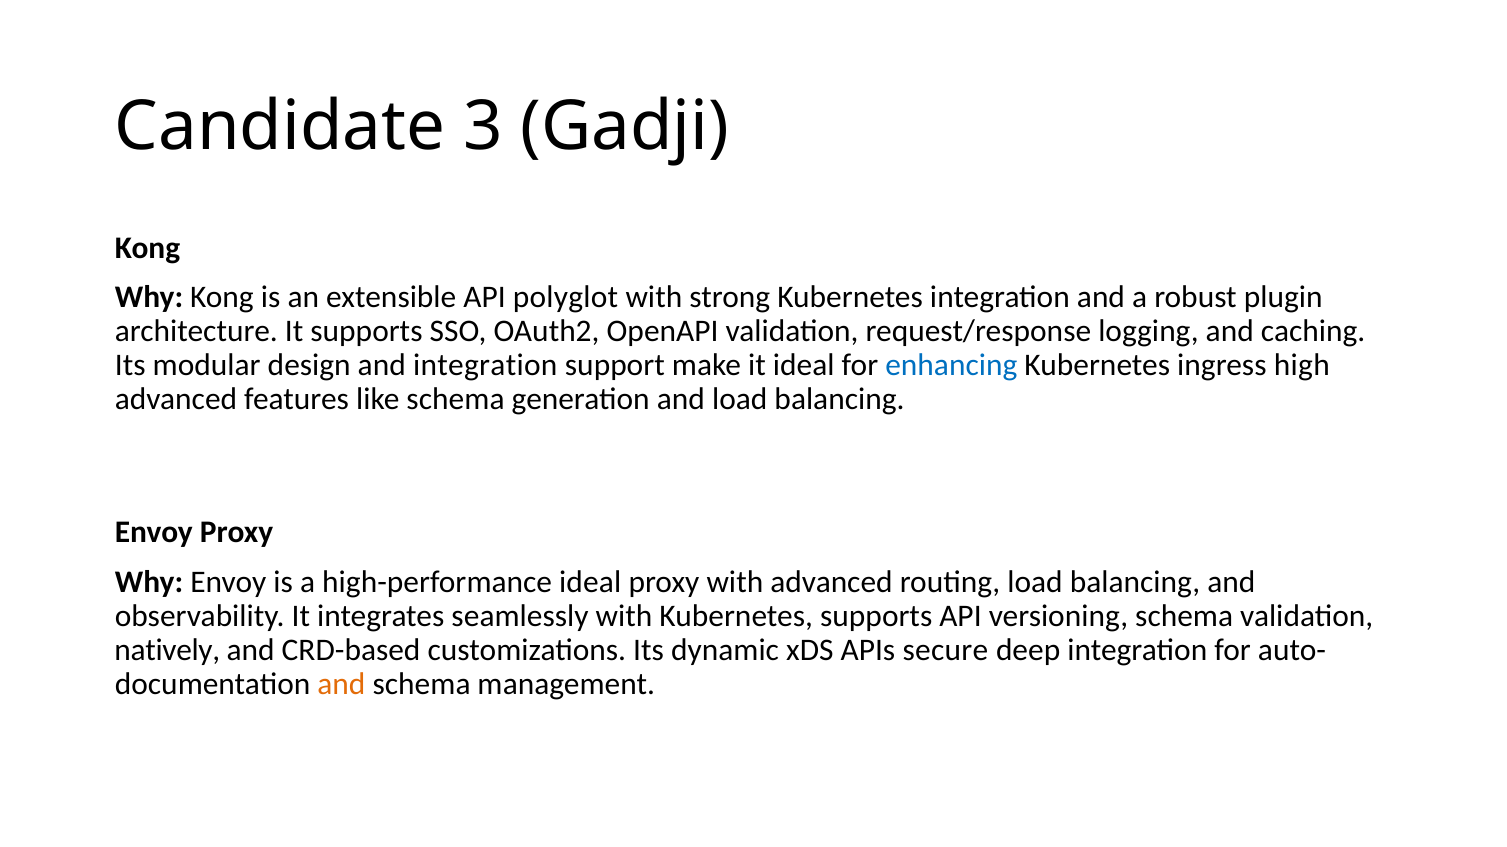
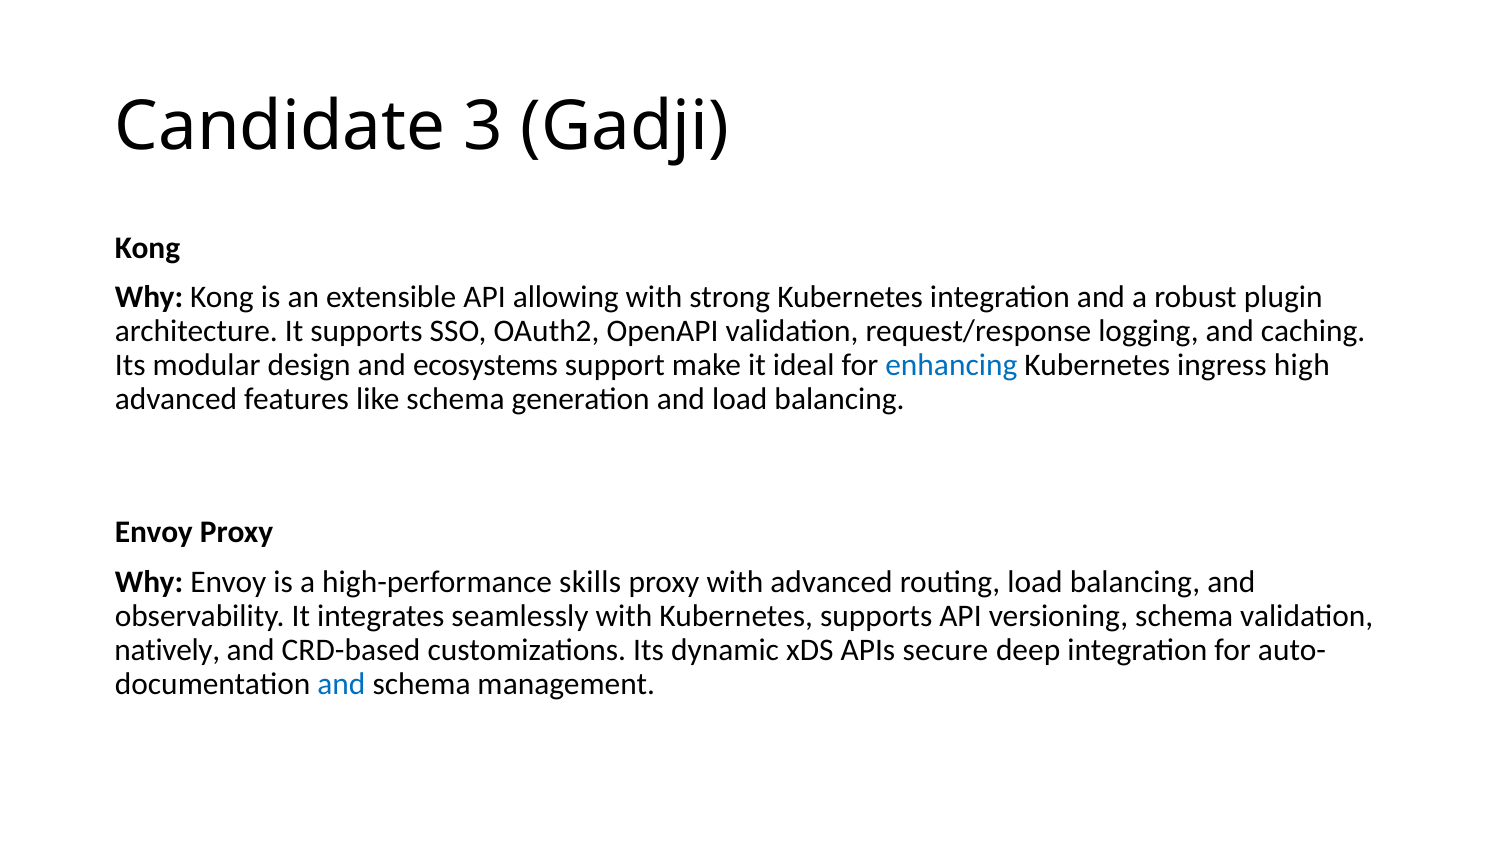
polyglot: polyglot -> allowing (566, 298)
and integration: integration -> ecosystems (486, 366)
high-performance ideal: ideal -> skills (590, 583)
and colour: orange -> blue (341, 684)
